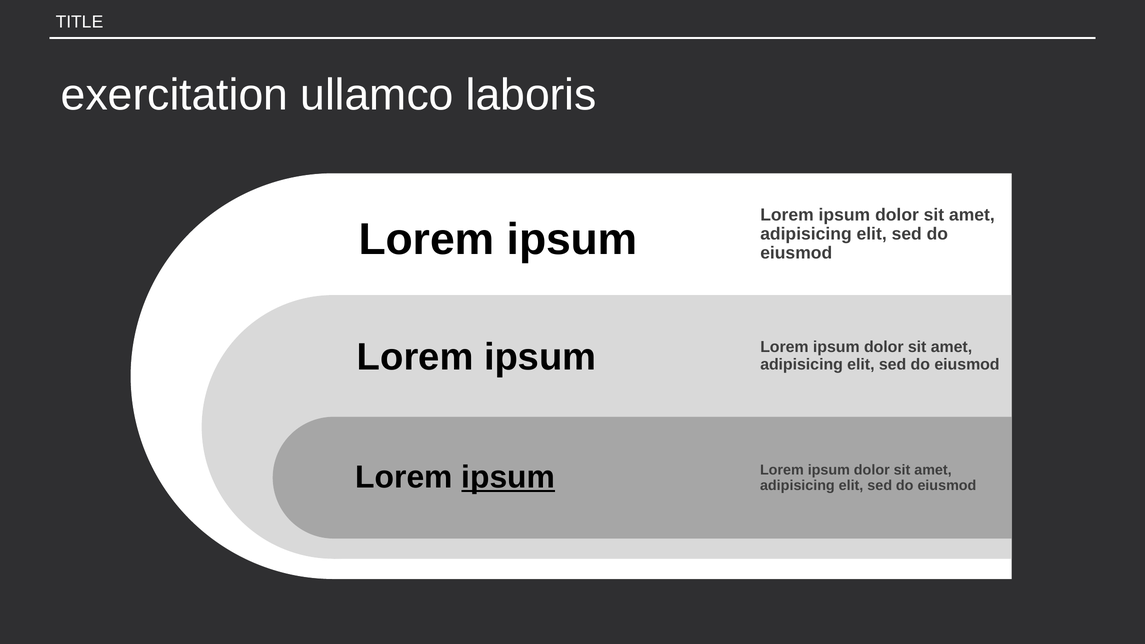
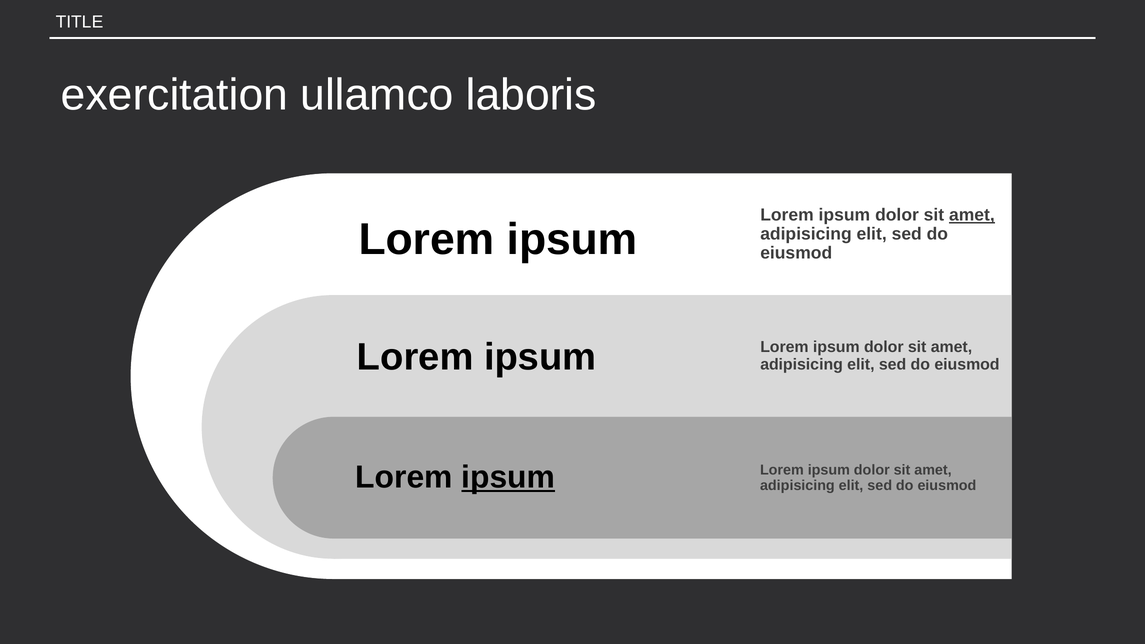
amet underline: none -> present (972, 215)
